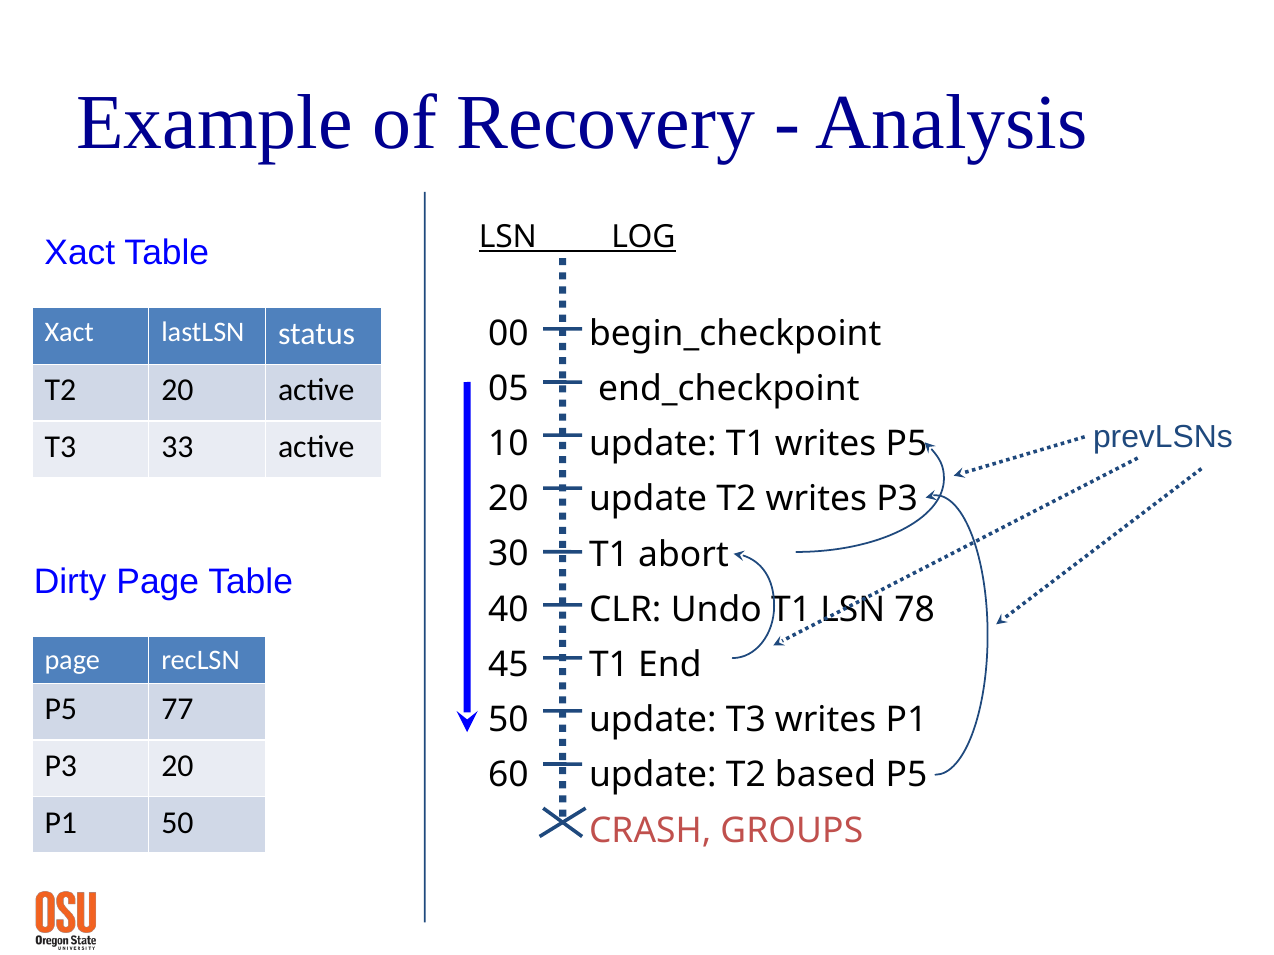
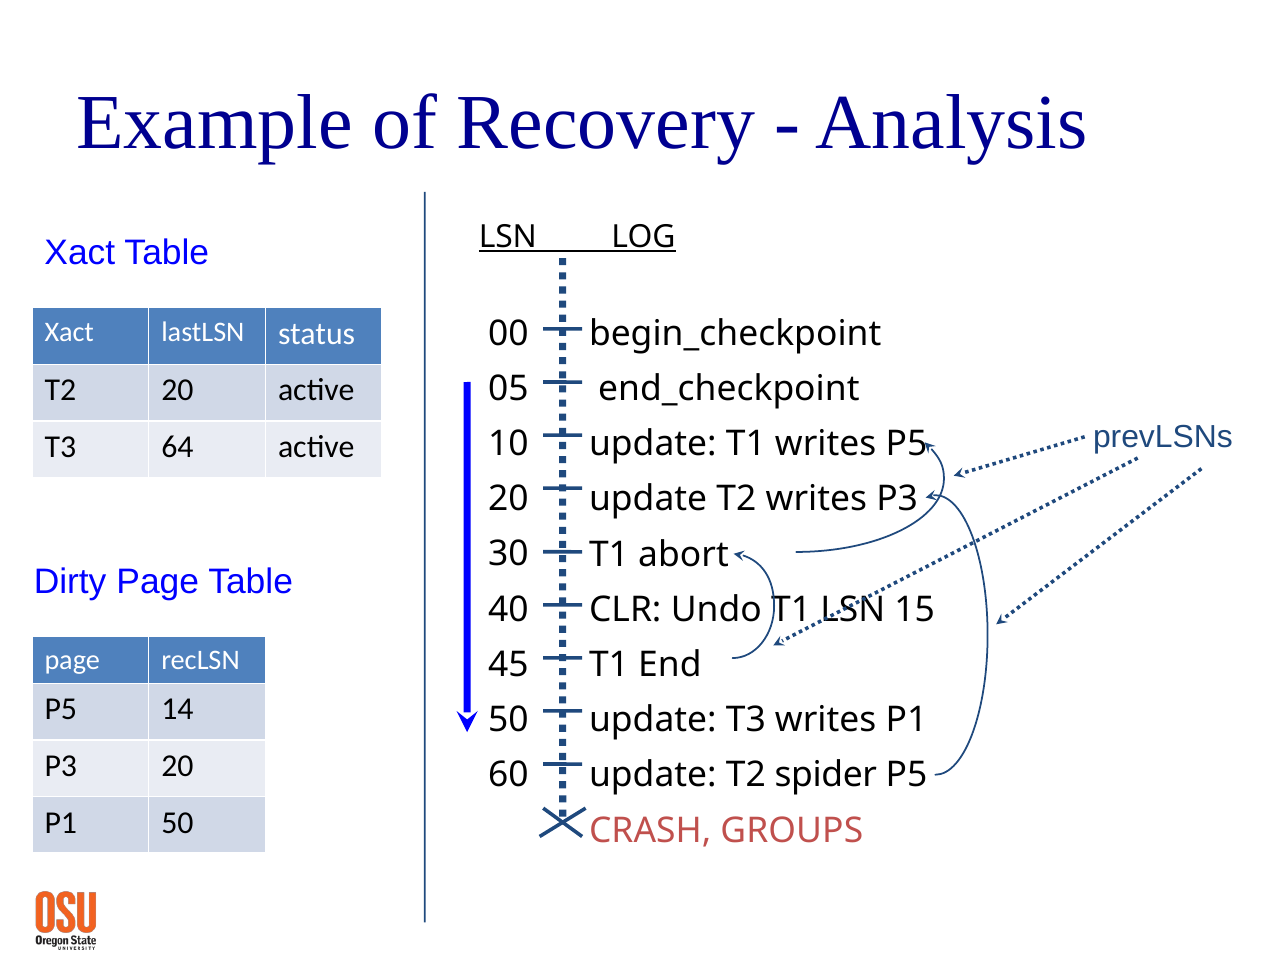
33: 33 -> 64 (177, 447)
78: 78 -> 15 (915, 610)
77: 77 -> 14 (177, 710)
based: based -> spider (826, 776)
